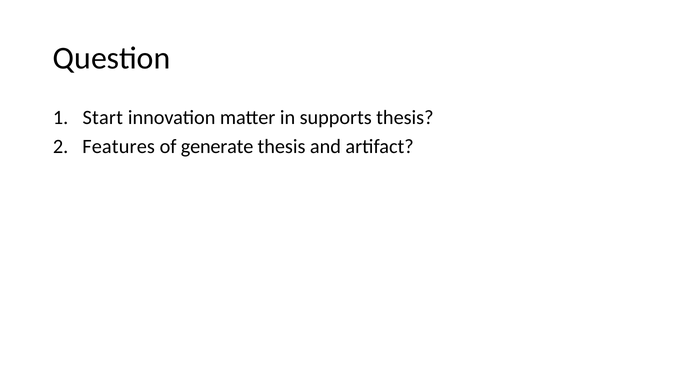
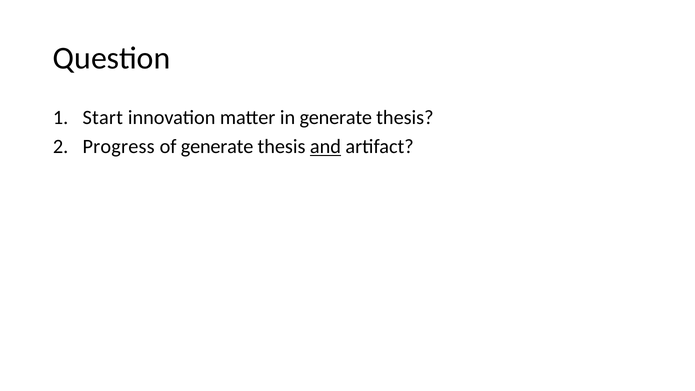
in supports: supports -> generate (336, 118)
Features: Features -> Progress (119, 147)
and underline: none -> present (325, 147)
